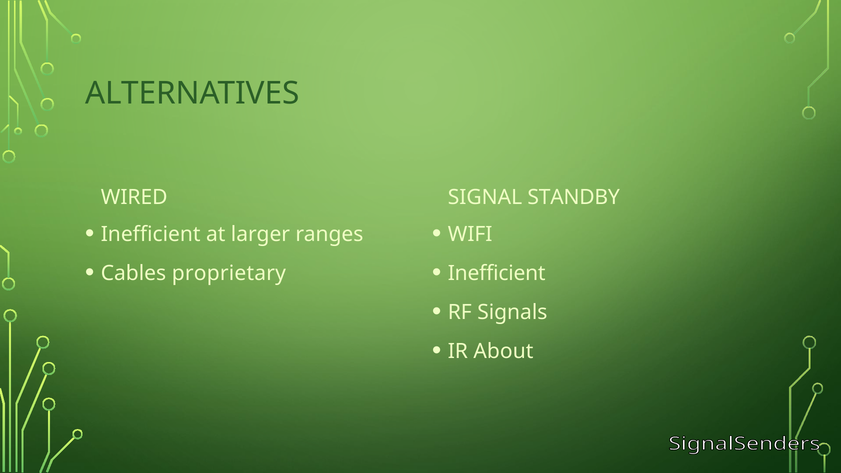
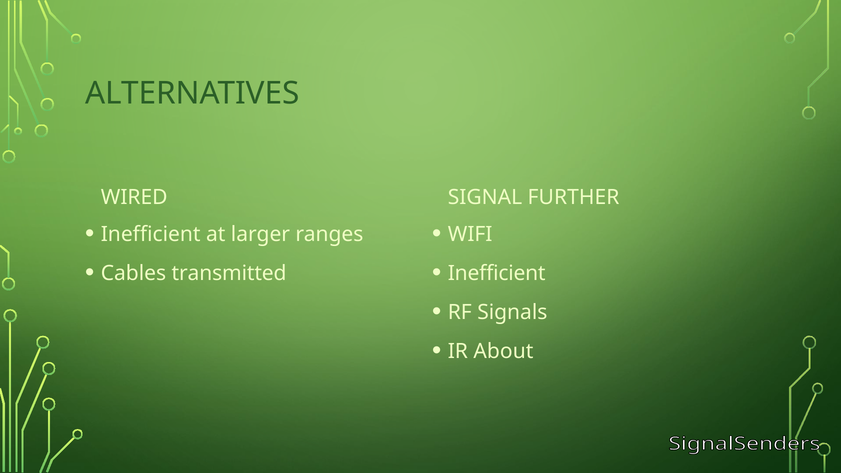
STANDBY: STANDBY -> FURTHER (574, 197)
proprietary: proprietary -> transmitted (229, 273)
